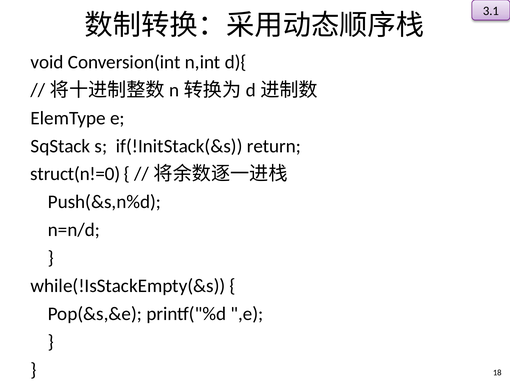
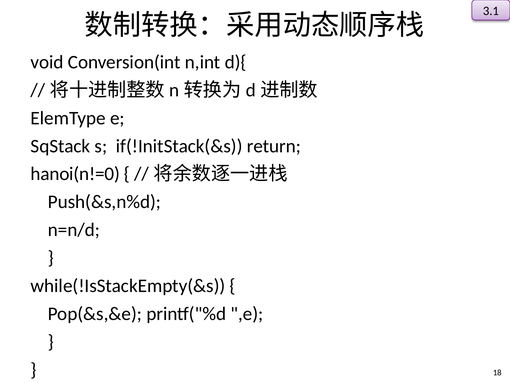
struct(n!=0: struct(n!=0 -> hanoi(n!=0 (75, 174)
